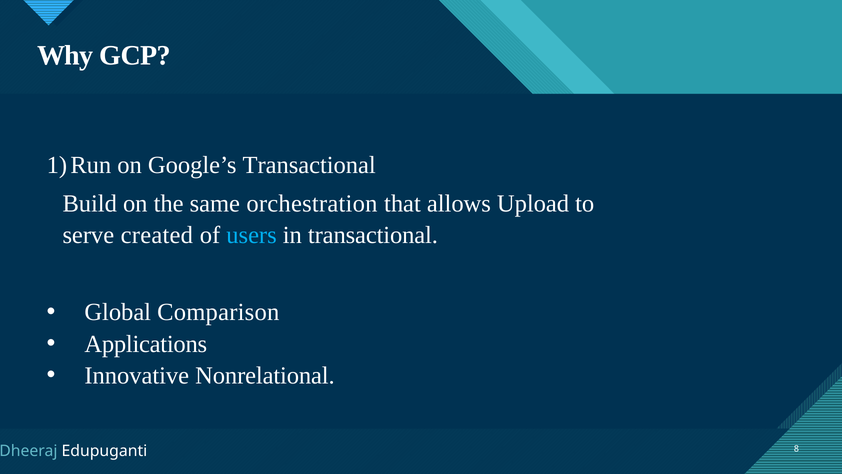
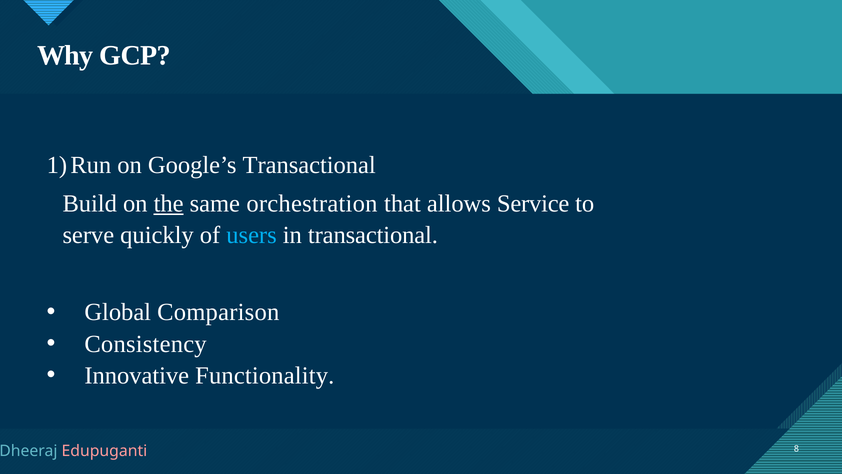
the underline: none -> present (169, 203)
Upload: Upload -> Service (533, 203)
created: created -> quickly (157, 235)
Applications: Applications -> Consistency (146, 344)
Nonrelational: Nonrelational -> Functionality (265, 375)
Edupuganti colour: white -> pink (104, 451)
